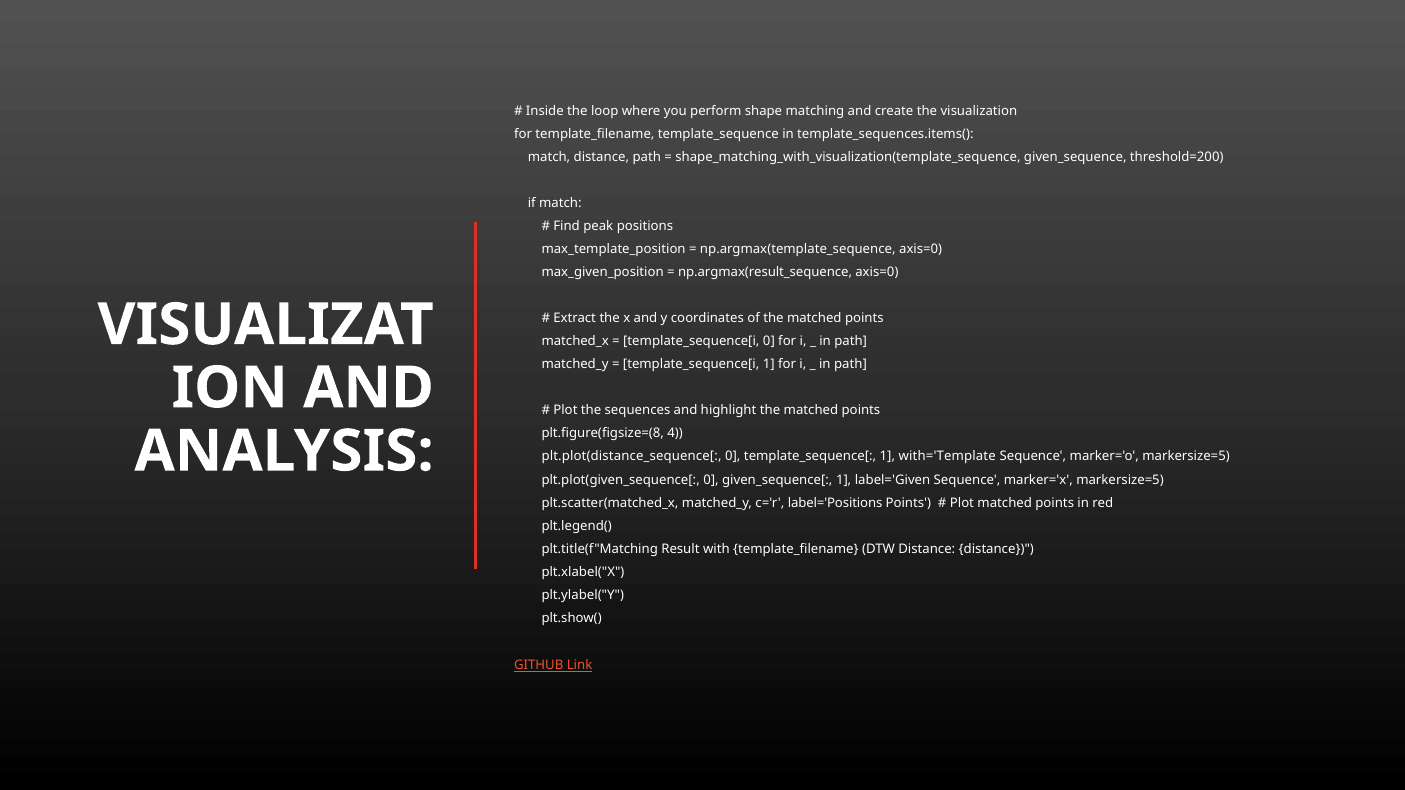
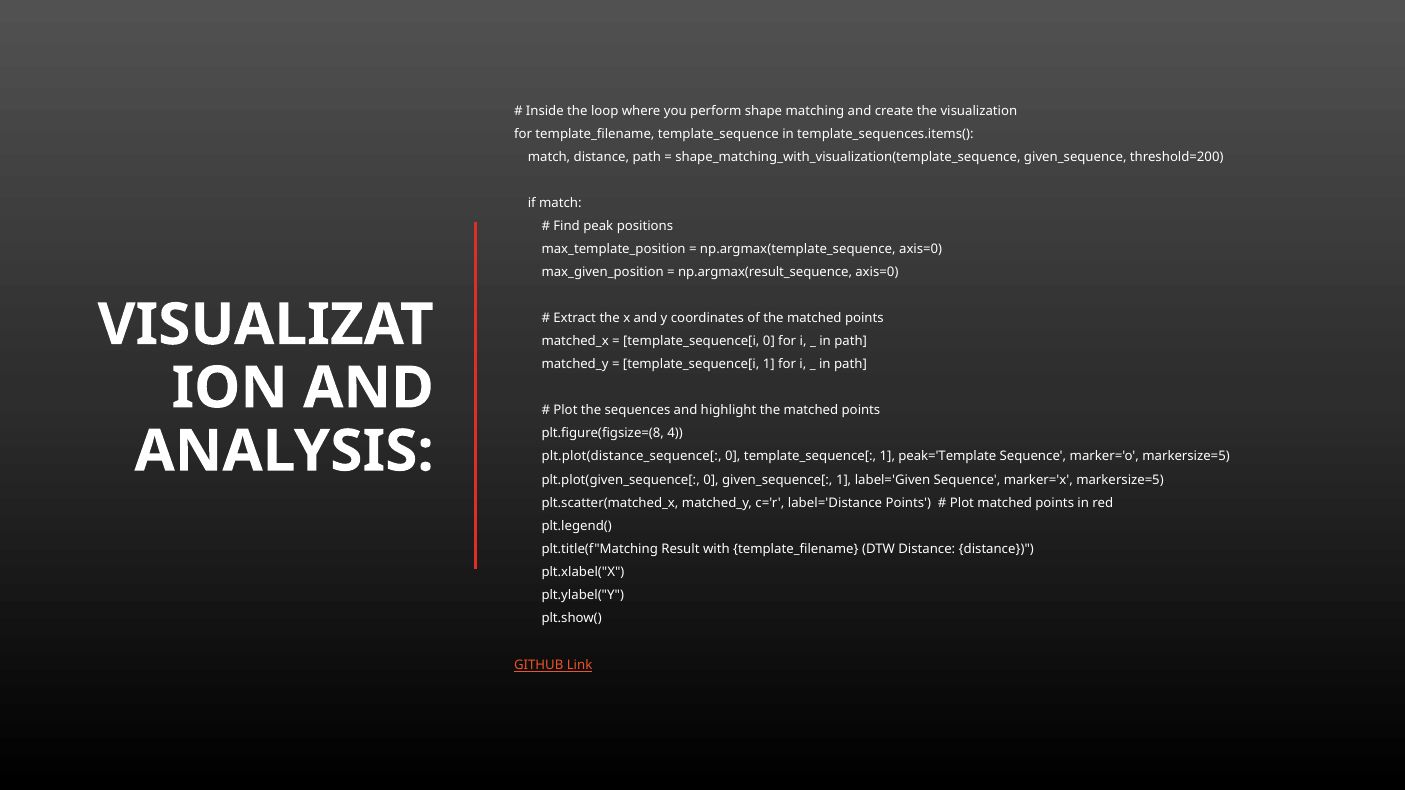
with='Template: with='Template -> peak='Template (947, 457)
label='Positions: label='Positions -> label='Distance (835, 503)
